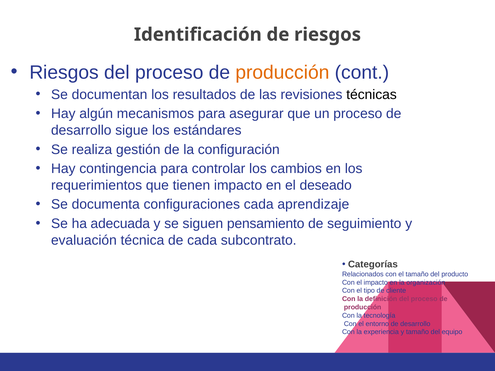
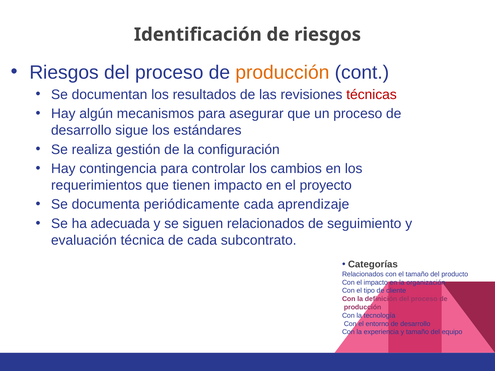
técnicas colour: black -> red (372, 95)
deseado: deseado -> proyecto (326, 185)
configuraciones: configuraciones -> periódicamente (192, 205)
siguen pensamiento: pensamiento -> relacionados (266, 224)
